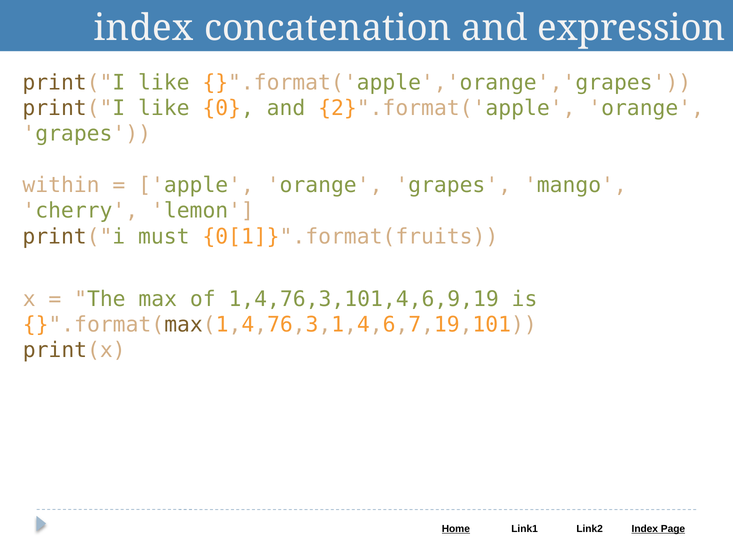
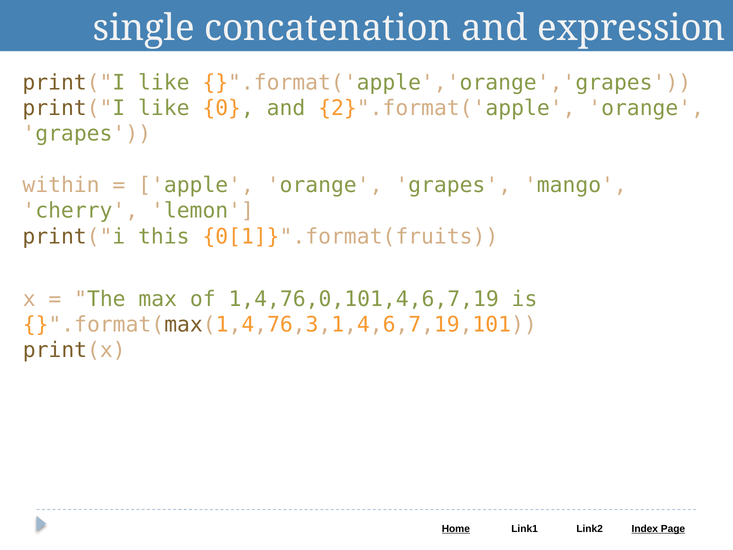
index: index -> single (144, 28)
must: must -> this (164, 236)
1,4,76,3,101,4,6,9,19: 1,4,76,3,101,4,6,9,19 -> 1,4,76,0,101,4,6,7,19 (364, 299)
